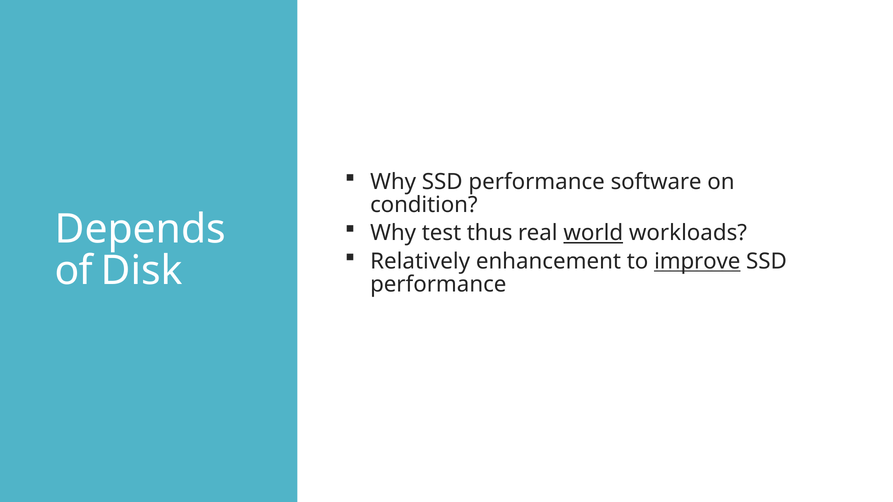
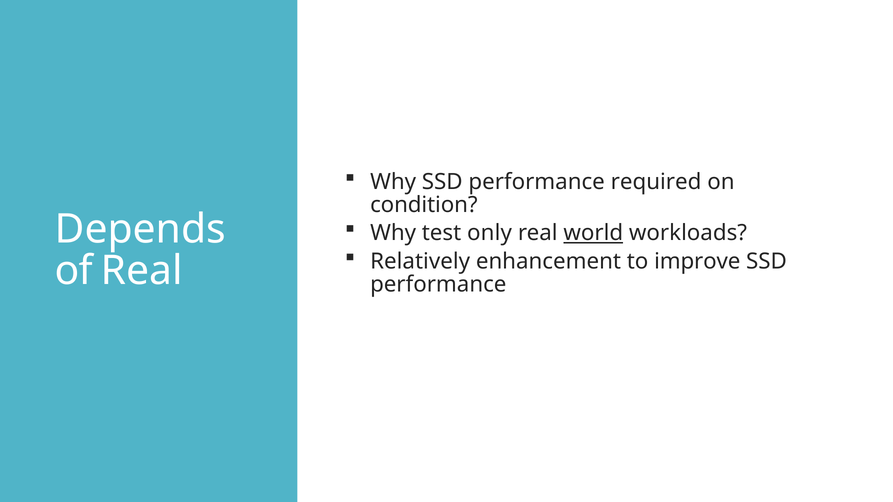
software: software -> required (656, 182)
thus: thus -> only (489, 233)
improve underline: present -> none (697, 262)
of Disk: Disk -> Real (142, 271)
